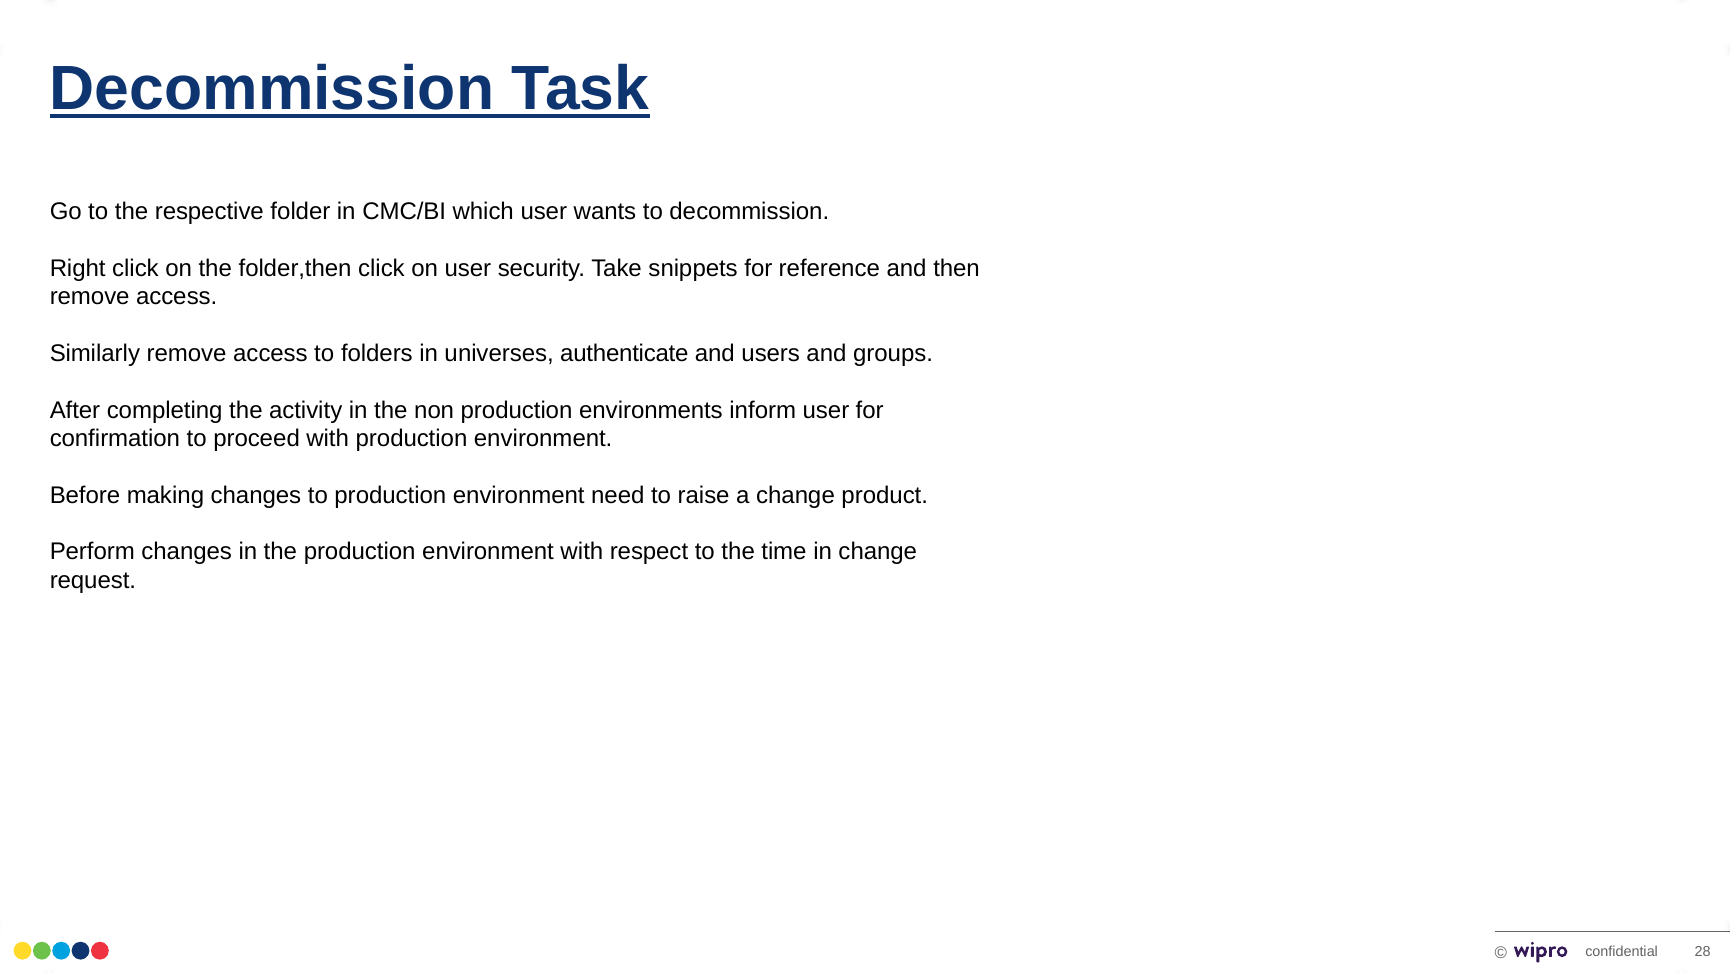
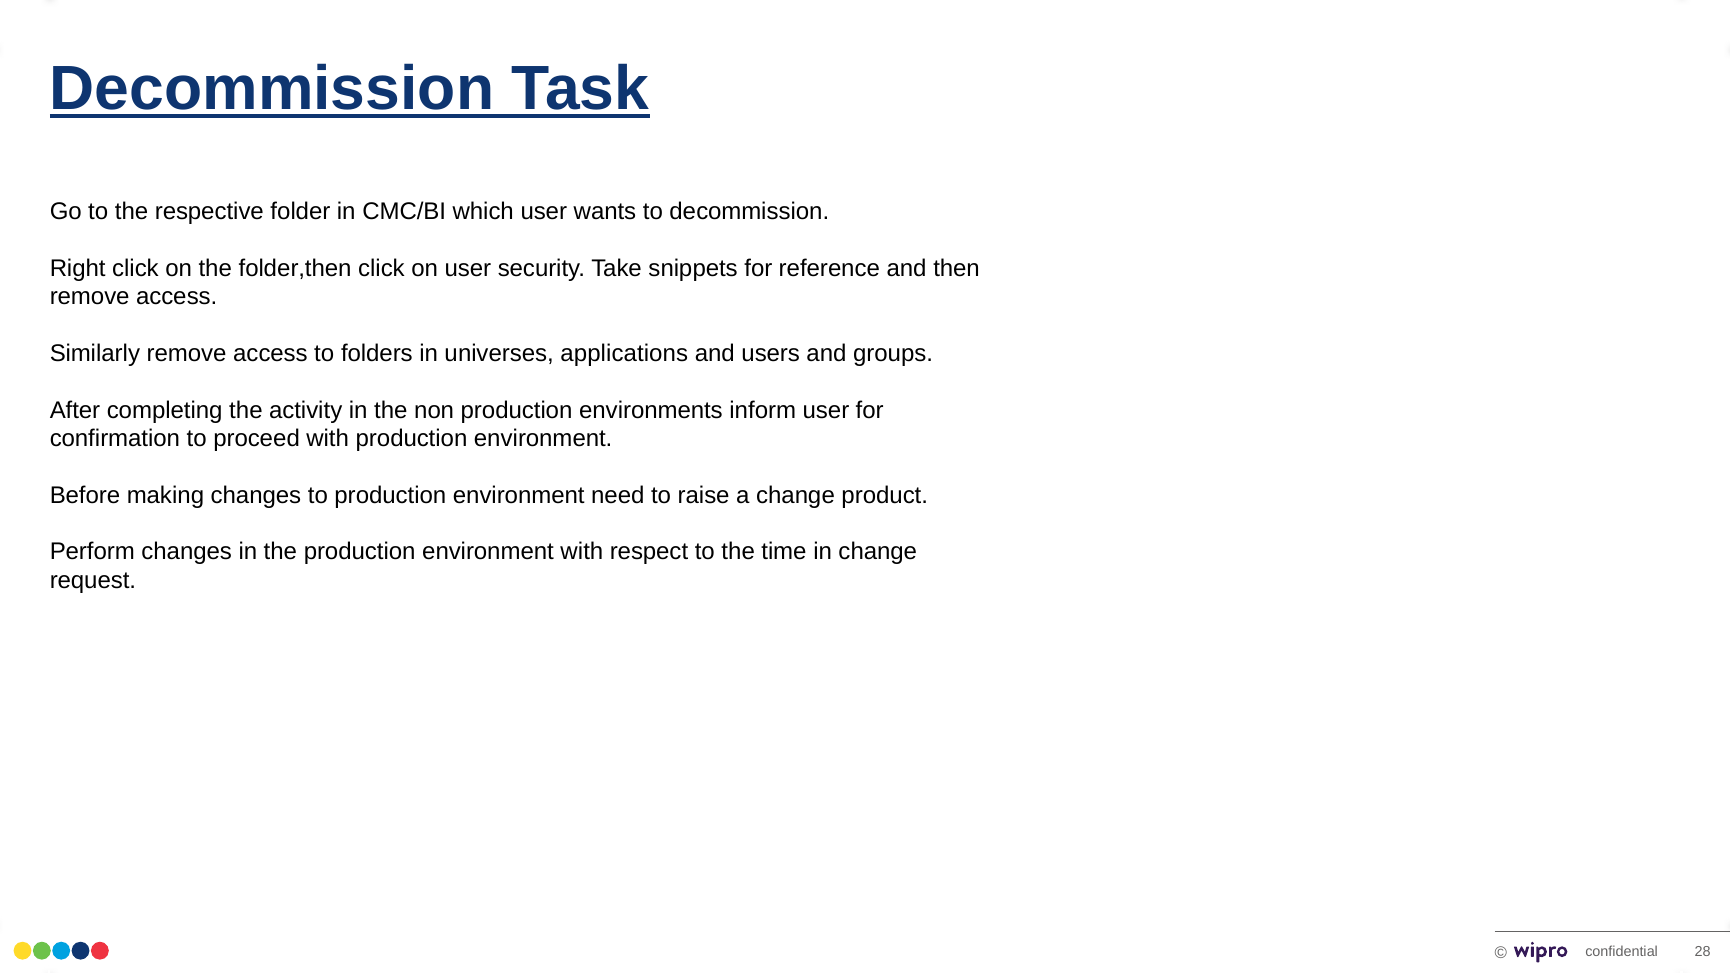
authenticate: authenticate -> applications (624, 354)
